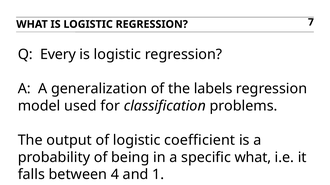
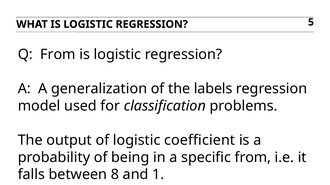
7: 7 -> 5 (311, 22)
Q Every: Every -> From (58, 54)
specific what: what -> from (253, 158)
4: 4 -> 8 (115, 175)
